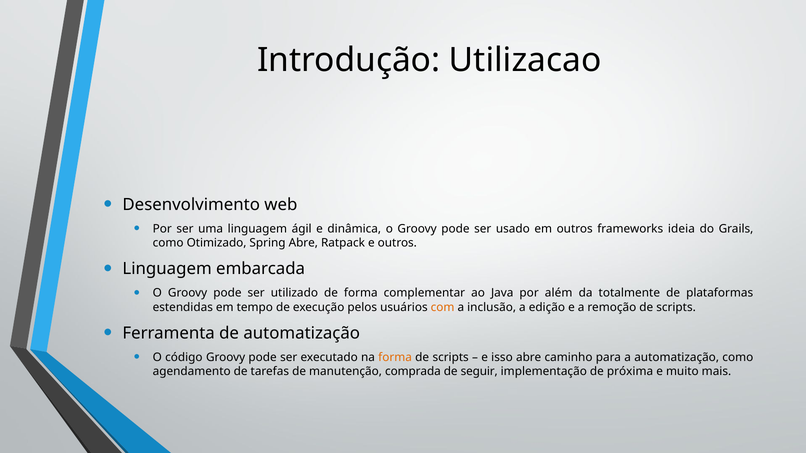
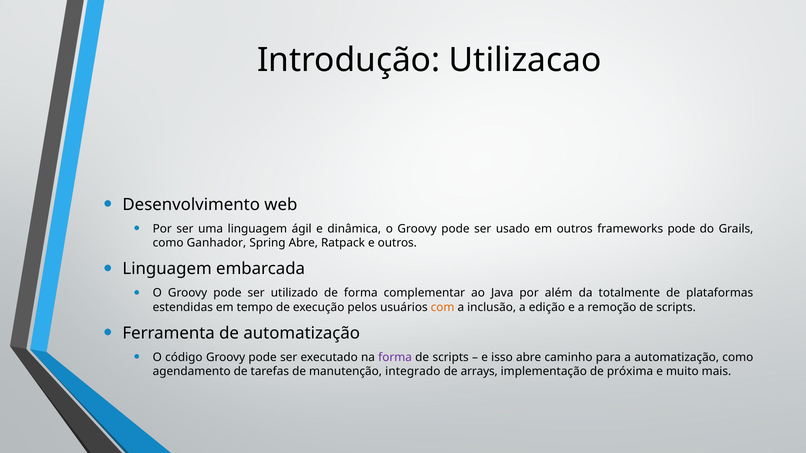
frameworks ideia: ideia -> pode (681, 229)
Otimizado: Otimizado -> Ganhador (216, 243)
forma colour: orange -> purple (395, 358)
comprada: comprada -> integrado (413, 372)
seguir: seguir -> arrays (479, 372)
